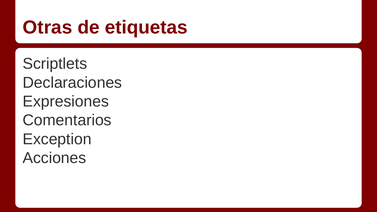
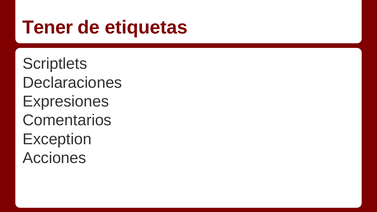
Otras: Otras -> Tener (48, 27)
